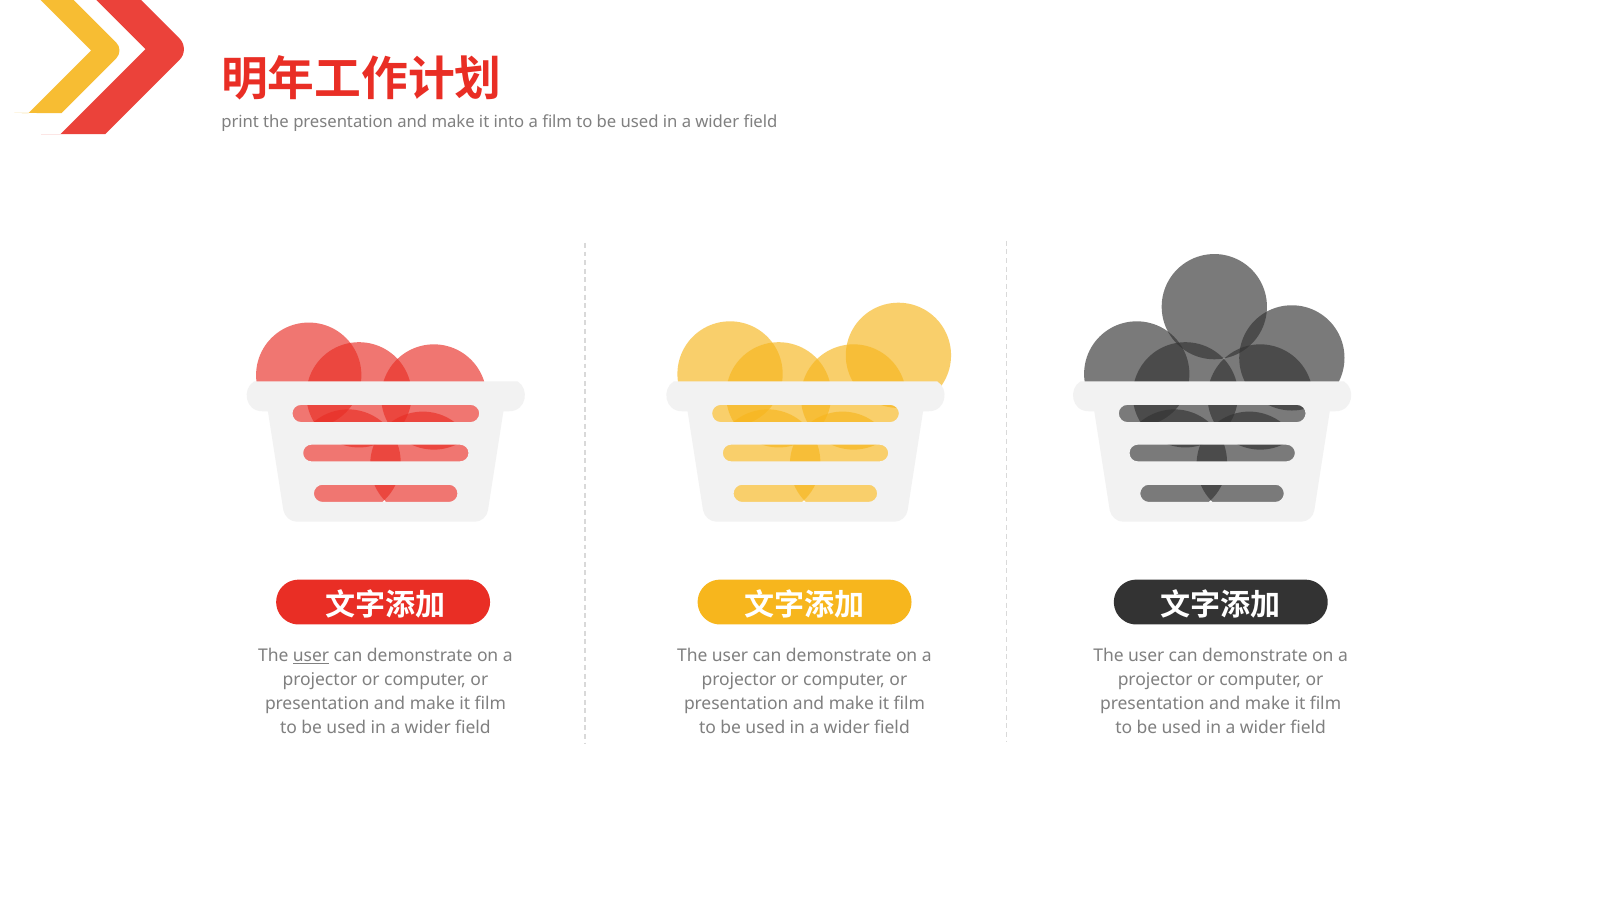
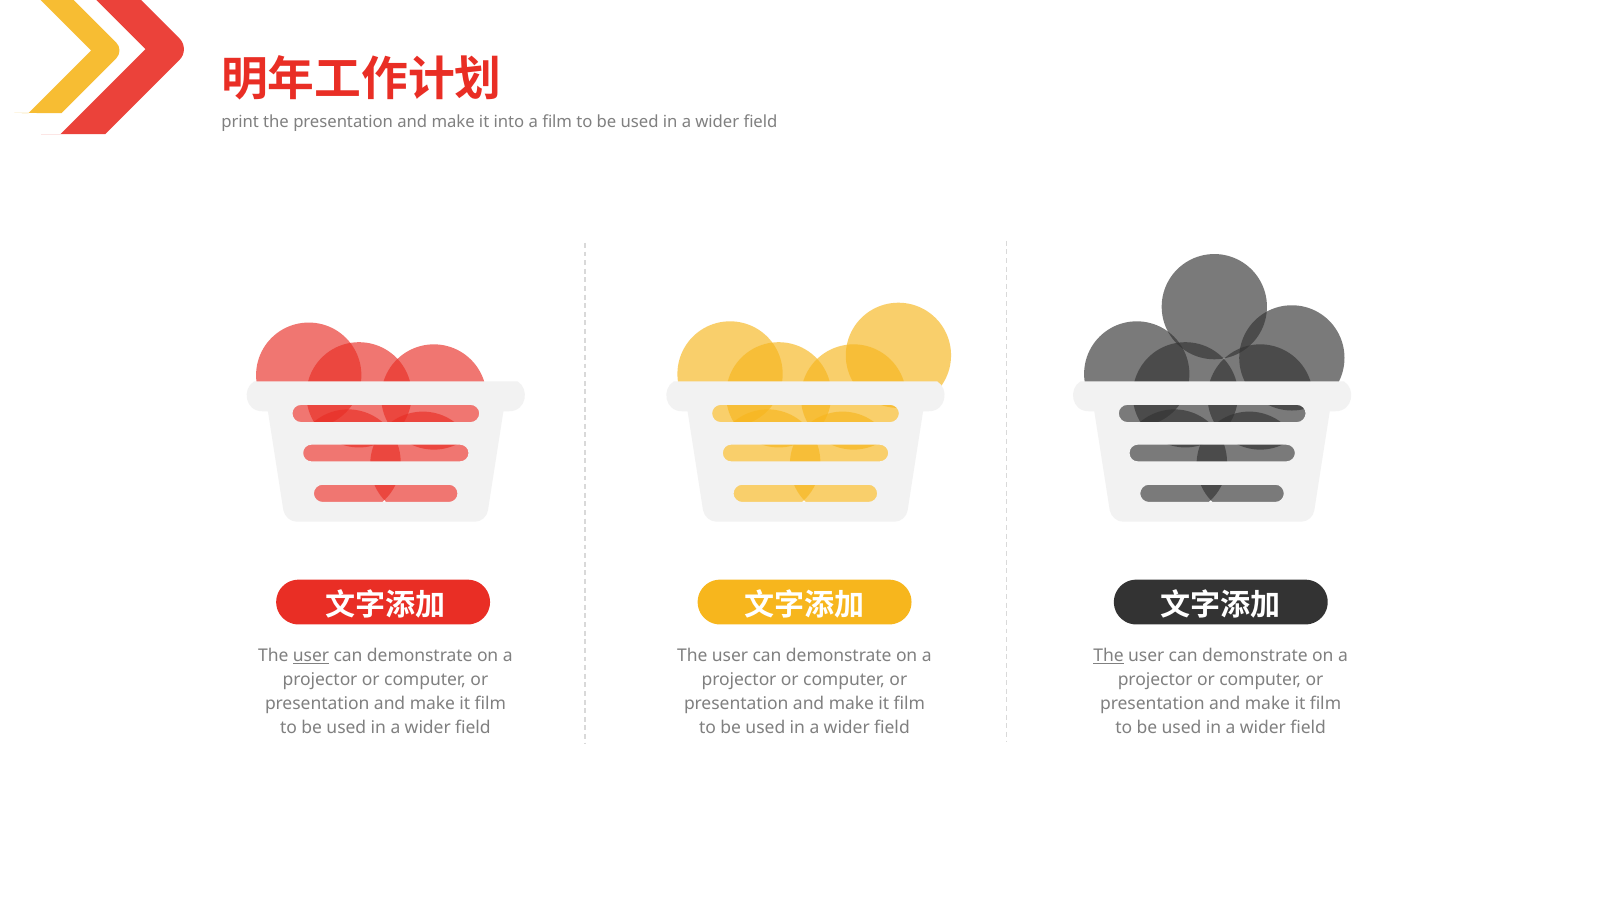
The underline: none -> present (1109, 656)
